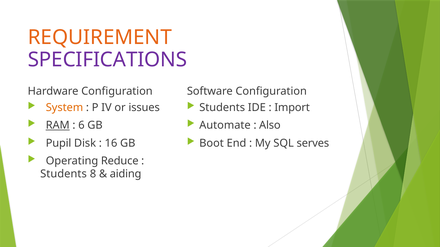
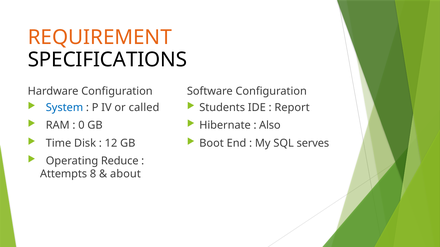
SPECIFICATIONS colour: purple -> black (107, 60)
System colour: orange -> blue (64, 108)
issues: issues -> called (144, 108)
Import: Import -> Report (292, 108)
RAM underline: present -> none (58, 126)
6: 6 -> 0 (81, 126)
Automate: Automate -> Hibernate (225, 126)
Pupil: Pupil -> Time (58, 143)
16: 16 -> 12 (111, 143)
Students: Students -> Attempts (64, 174)
aiding: aiding -> about (125, 174)
